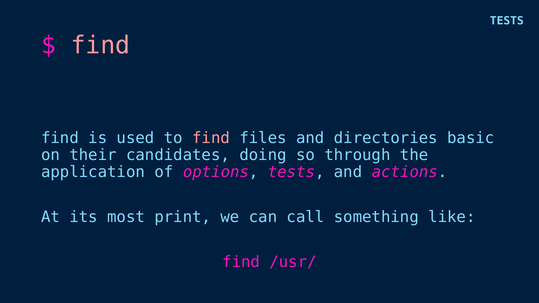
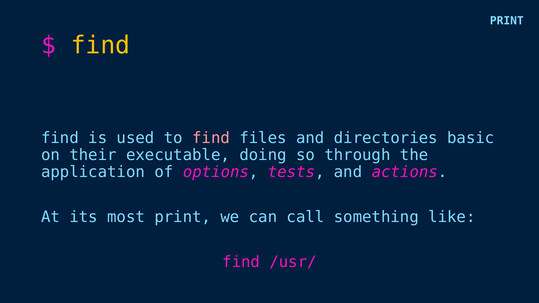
TESTS: TESTS -> PRINT (507, 21)
find colour: pink -> yellow (100, 45)
candidates: candidates -> executable (178, 155)
